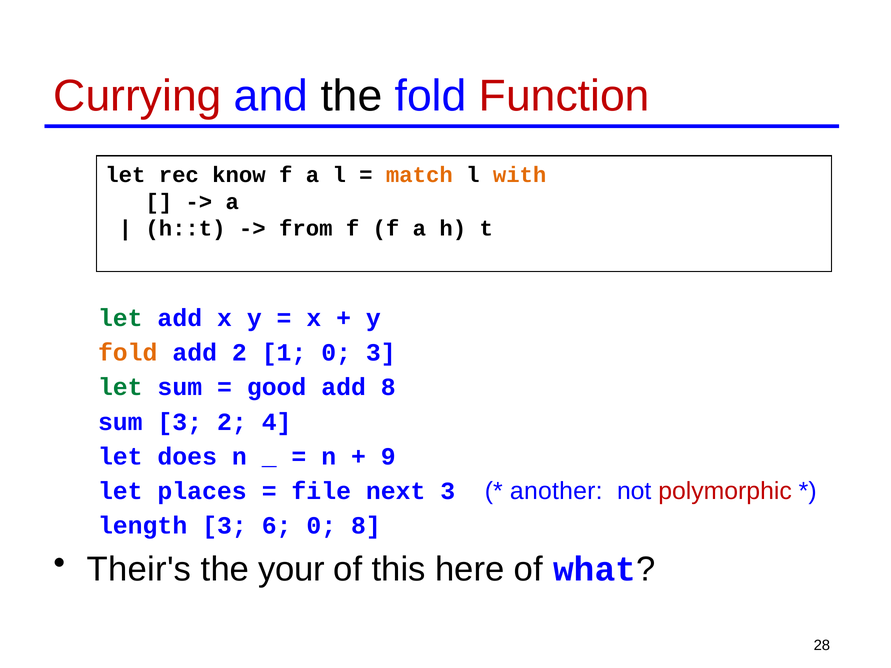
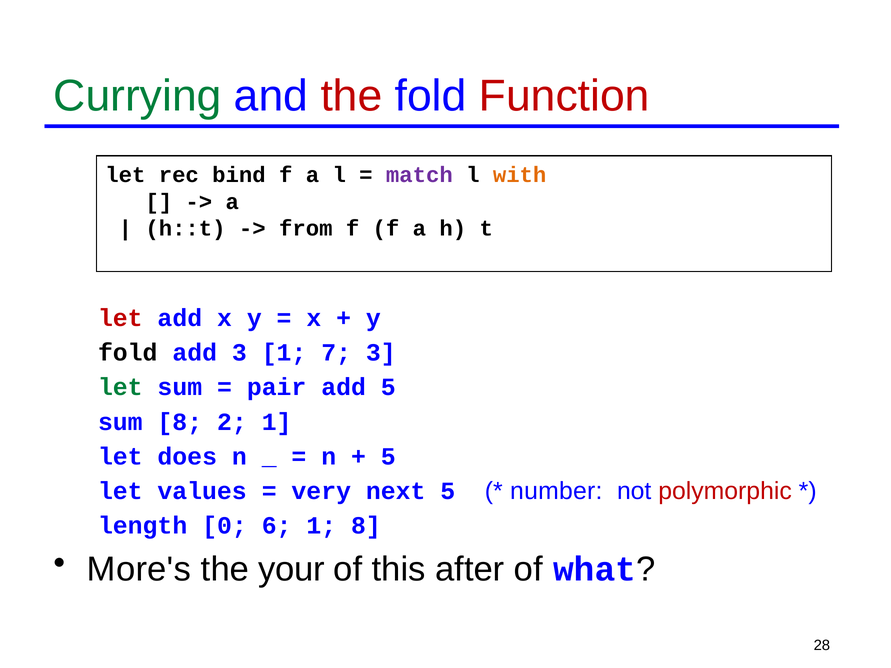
Currying colour: red -> green (138, 96)
the colour: black -> red (352, 96)
know: know -> bind (239, 175)
match colour: orange -> purple (419, 175)
let colour: green -> red (120, 318)
fold colour: orange -> black (128, 353)
add 2: 2 -> 3 (239, 353)
1 0: 0 -> 7 (336, 353)
good: good -> pair (277, 387)
add 8: 8 -> 5 (388, 387)
sum 3: 3 -> 8 (180, 422)
2 4: 4 -> 1 (277, 422)
9: 9 -> 5 (388, 457)
places: places -> values (202, 491)
file: file -> very (321, 491)
next 3: 3 -> 5 (448, 491)
another: another -> number (556, 491)
length 3: 3 -> 0 (224, 526)
6 0: 0 -> 1 (321, 526)
Their's: Their's -> More's (139, 569)
here: here -> after (470, 569)
